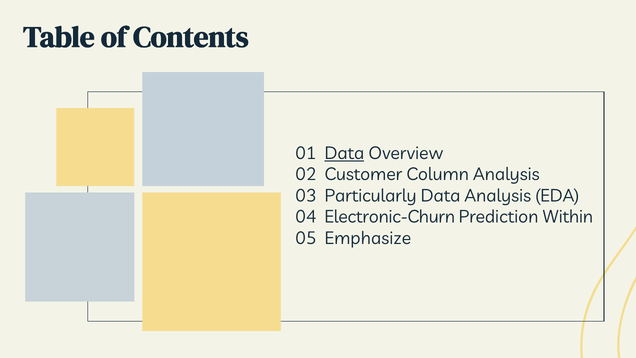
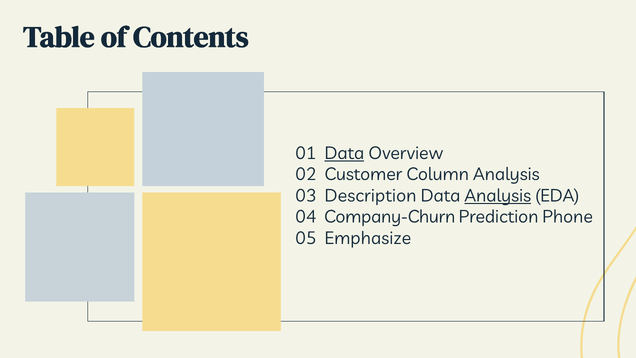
Particularly: Particularly -> Description (370, 196)
Analysis underline: none -> present (498, 196)
Electronic-Churn: Electronic-Churn -> Company-Churn (390, 217)
Within: Within -> Phone (568, 217)
